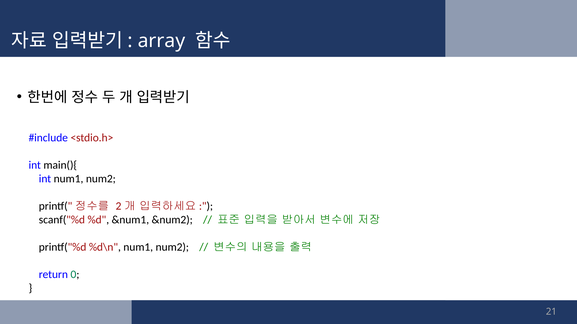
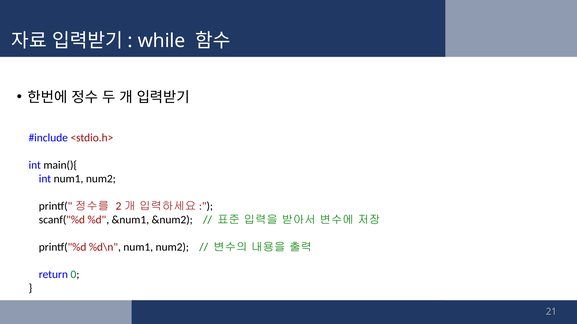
array: array -> while (162, 41)
